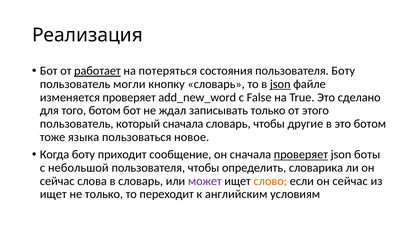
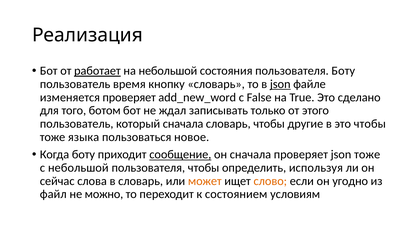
на потеряться: потеряться -> небольшой (168, 71)
могли: могли -> время (129, 84)
это ботом: ботом -> чтобы (370, 124)
сообщение underline: none -> present (180, 155)
проверяет underline: present -> none (301, 155)
json боты: боты -> тоже (367, 155)
словарика: словарика -> используя (316, 168)
может colour: purple -> orange (205, 181)
если он сейчас: сейчас -> угодно (350, 181)
ищет: ищет -> файл (53, 194)
не только: только -> можно (104, 194)
английским: английским -> состоянием (236, 194)
